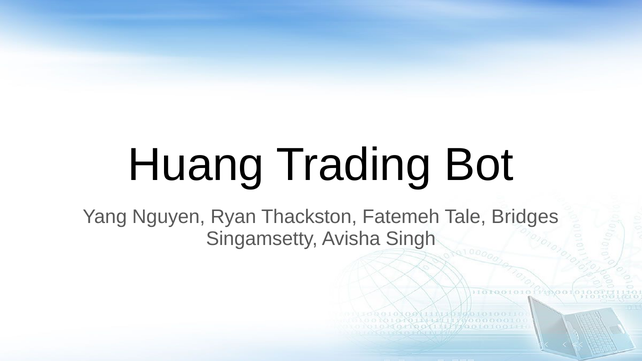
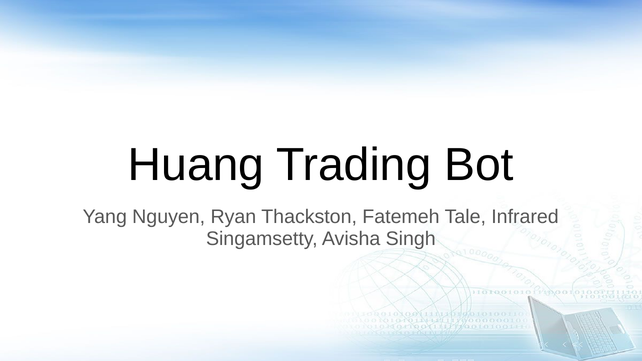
Bridges: Bridges -> Infrared (525, 217)
